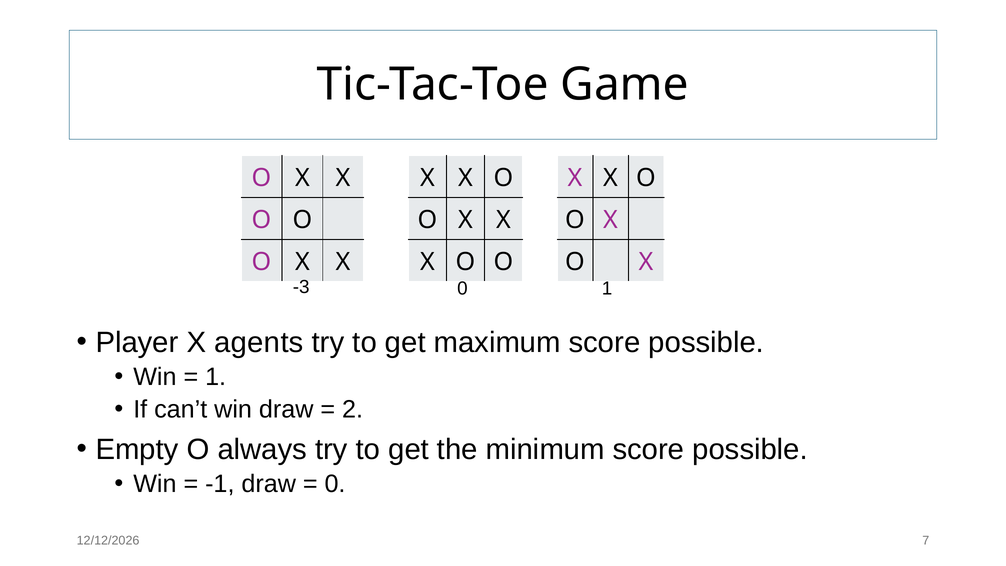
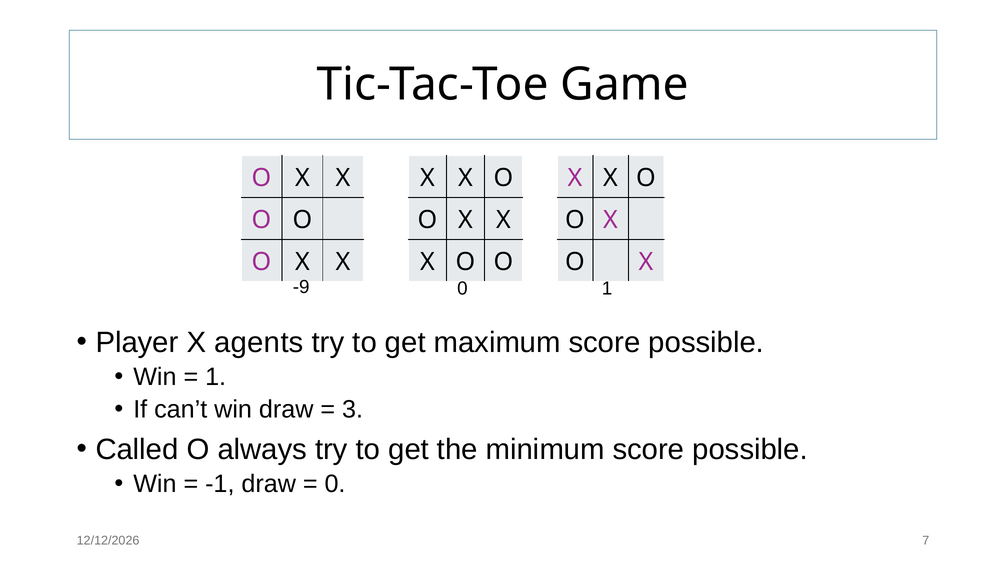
-3: -3 -> -9 (301, 287)
2: 2 -> 3 (353, 409)
Empty: Empty -> Called (137, 449)
